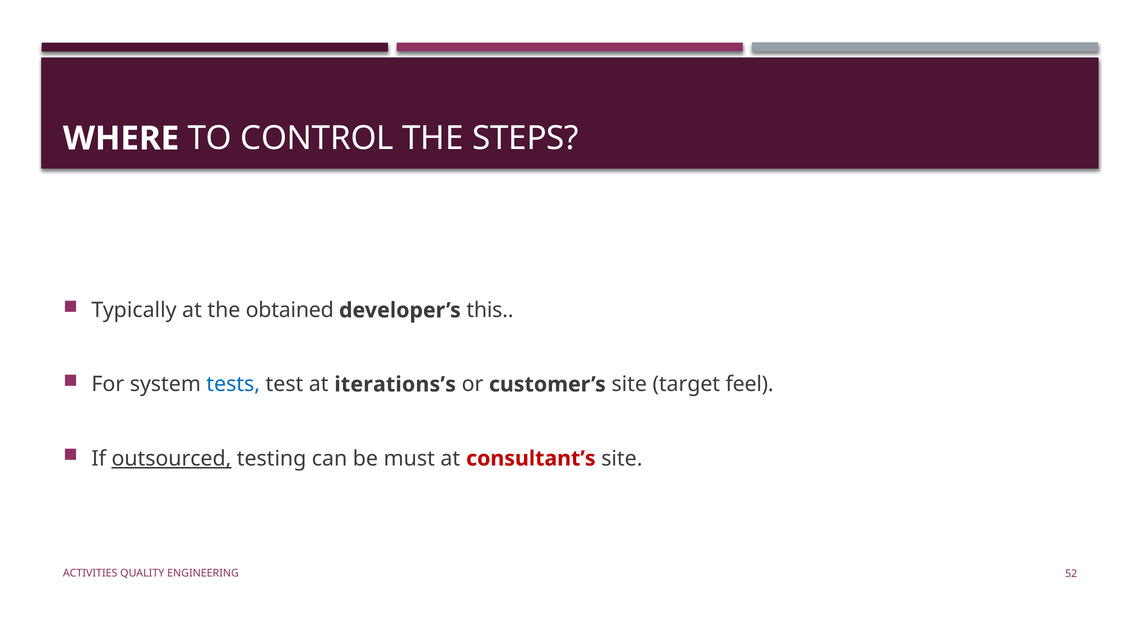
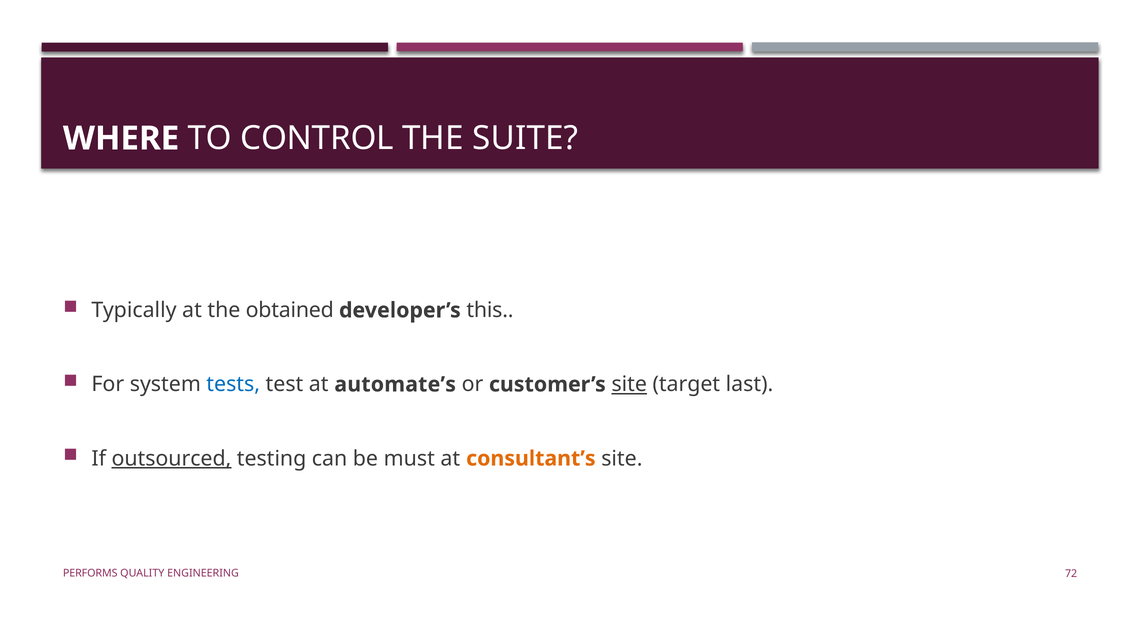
STEPS: STEPS -> SUITE (525, 138)
iterations’s: iterations’s -> automate’s (395, 385)
site underline: none -> present (629, 385)
feel: feel -> last (750, 385)
consultant’s colour: red -> orange (531, 459)
ACTIVITIES: ACTIVITIES -> PERFORMS (90, 573)
52: 52 -> 72 (1071, 574)
